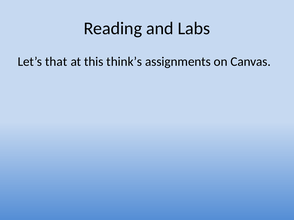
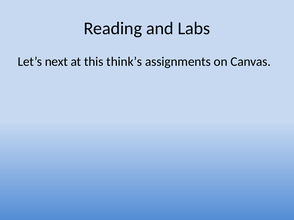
that: that -> next (56, 62)
